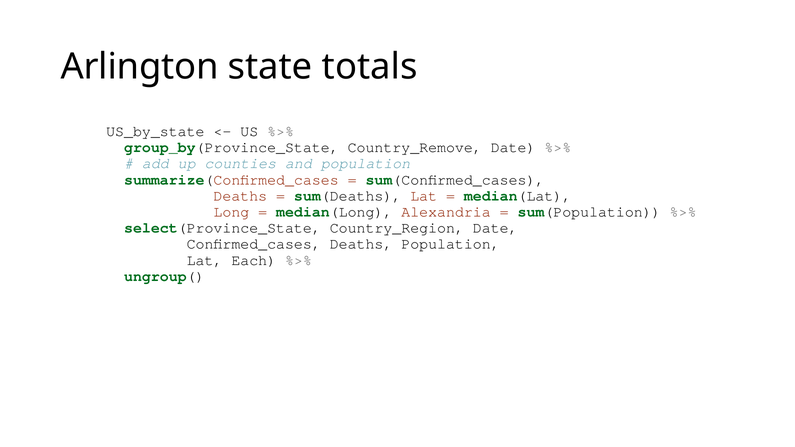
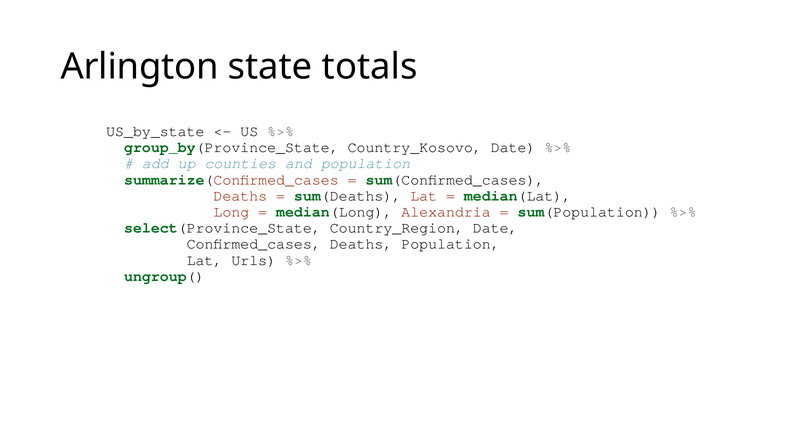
Country_Remove: Country_Remove -> Country_Kosovo (415, 148)
Each: Each -> Urls (254, 260)
